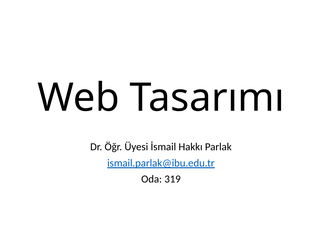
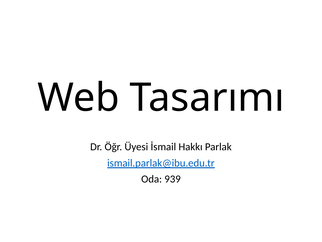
319: 319 -> 939 (173, 179)
